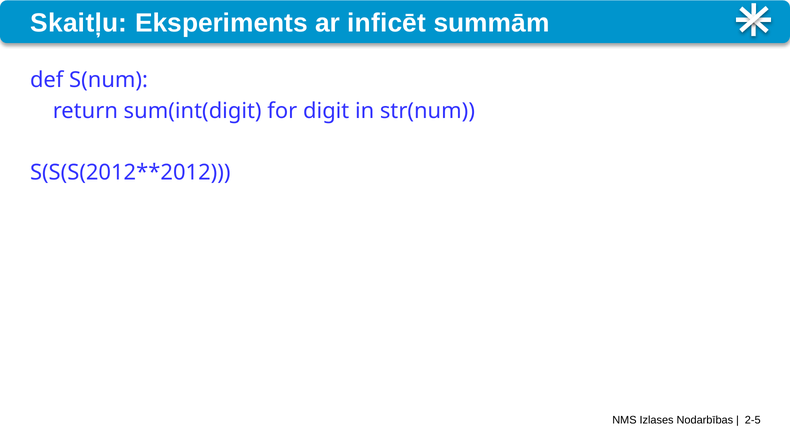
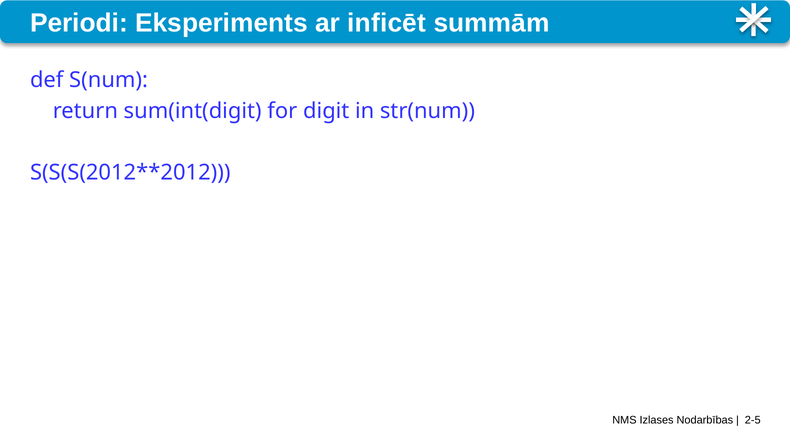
Skaitļu: Skaitļu -> Periodi (79, 23)
